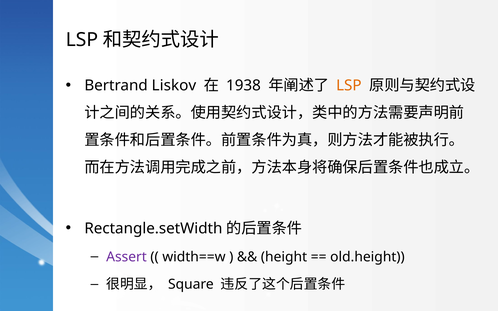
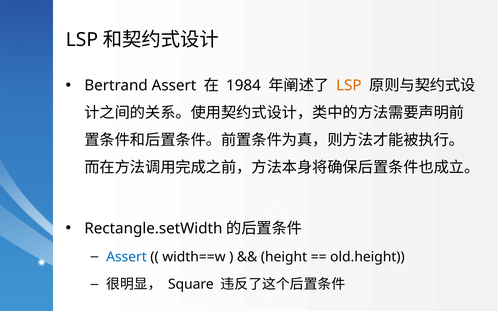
Bertrand Liskov: Liskov -> Assert (174, 86)
1938: 1938 -> 1984 (243, 86)
Assert colour: purple -> blue (126, 257)
